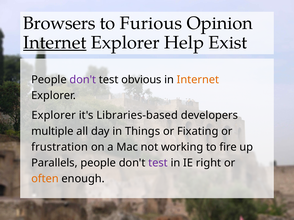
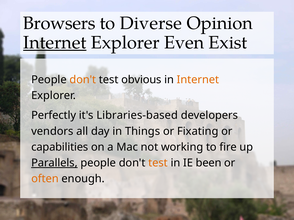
Furious: Furious -> Diverse (151, 23)
Help: Help -> Even (184, 43)
don't colour: purple -> orange (83, 80)
Explorer: Explorer -> Perfectly (54, 116)
multiple: multiple -> vendors (52, 131)
frustration: frustration -> capabilities (60, 147)
Parallels underline: none -> present (54, 163)
test colour: purple -> orange (158, 163)
right: right -> been (209, 163)
